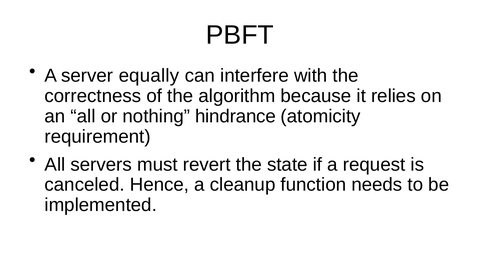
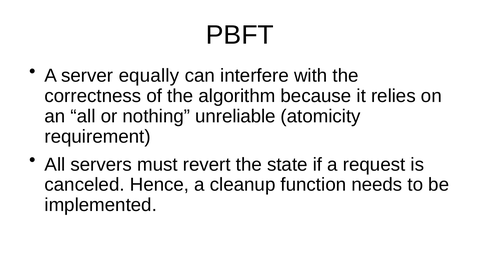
hindrance: hindrance -> unreliable (235, 116)
